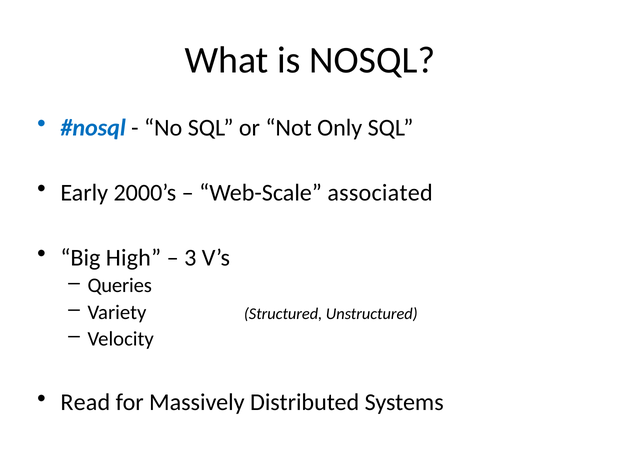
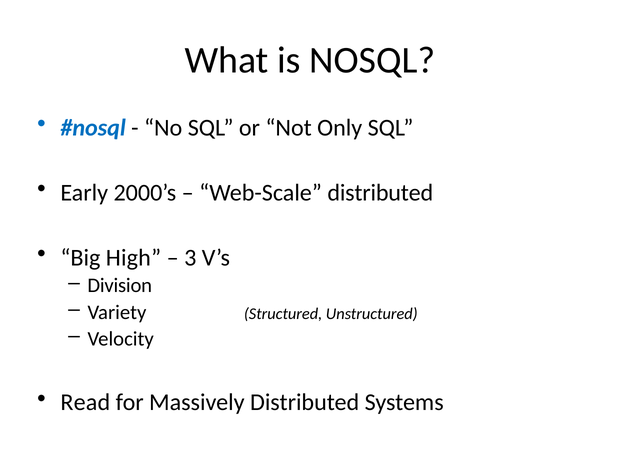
Web-Scale associated: associated -> distributed (380, 193)
Queries: Queries -> Division (120, 286)
